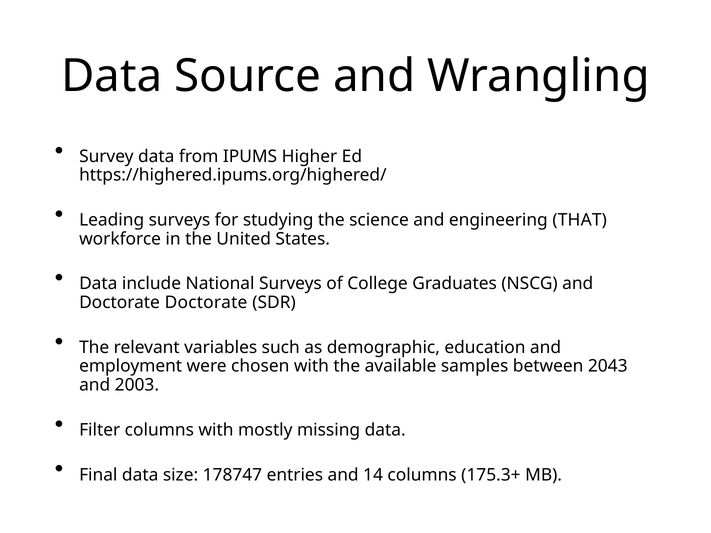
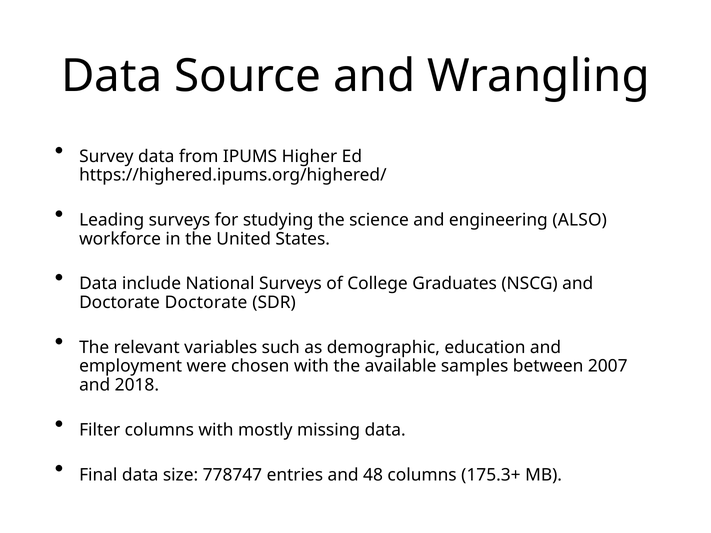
THAT: THAT -> ALSO (580, 220)
2043: 2043 -> 2007 (608, 366)
2003: 2003 -> 2018 (137, 385)
178747: 178747 -> 778747 (232, 475)
14: 14 -> 48 (373, 475)
